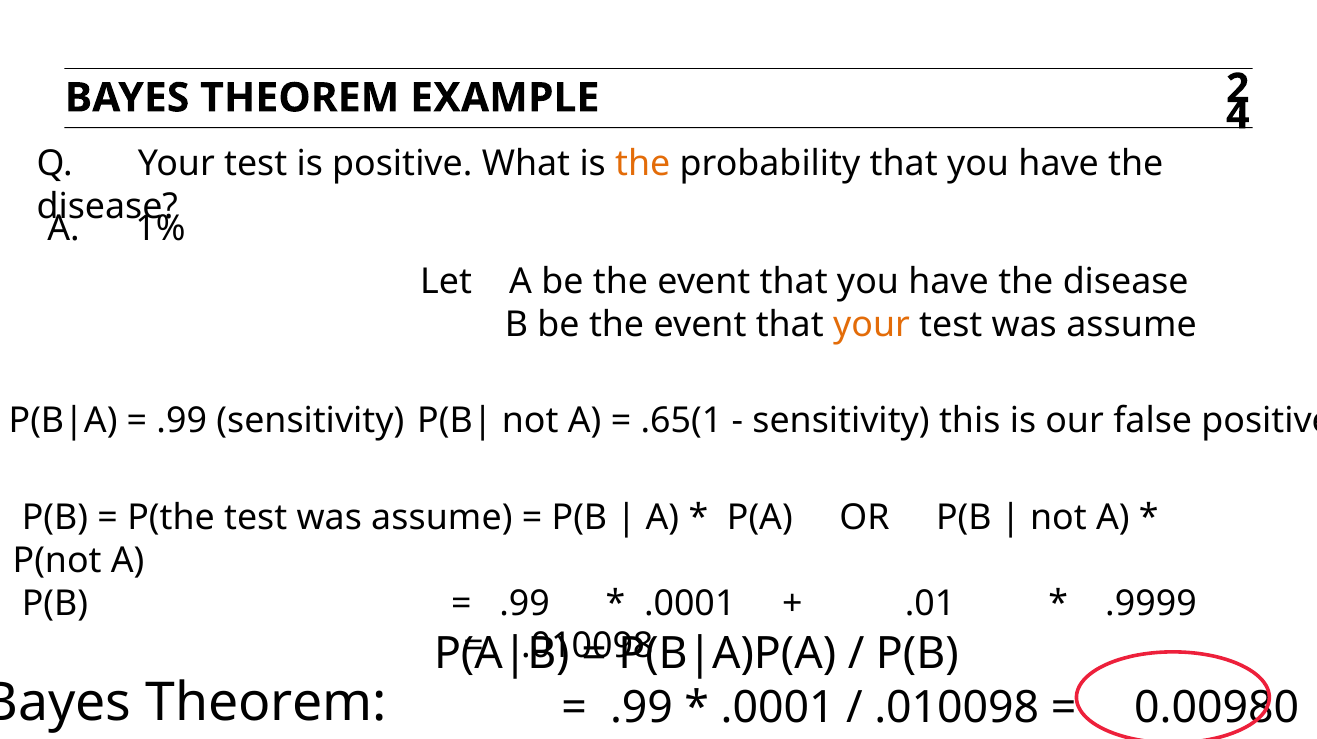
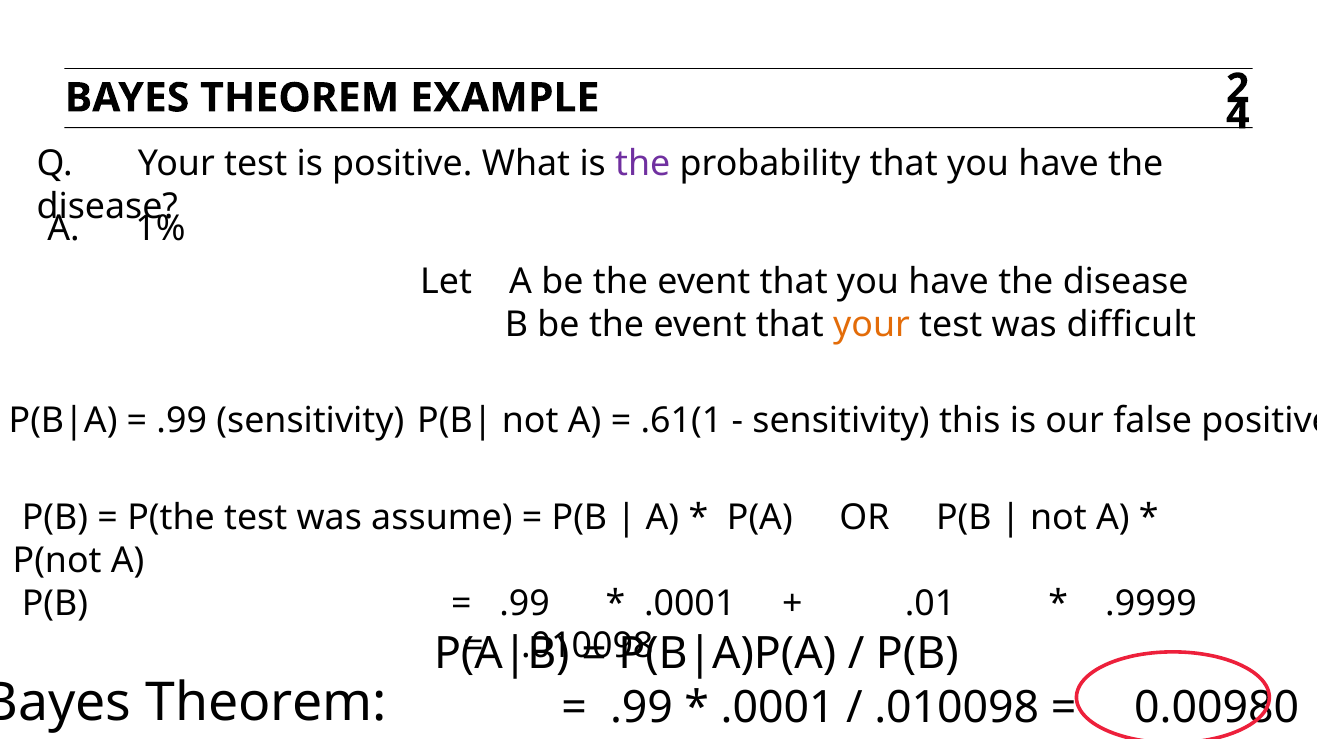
the colour: orange -> purple (643, 164)
assume: assume -> difficult (1131, 325)
.65(1: .65(1 -> .61(1 (681, 421)
